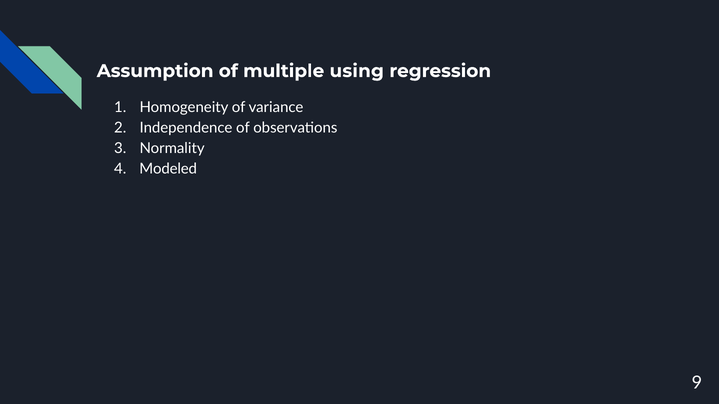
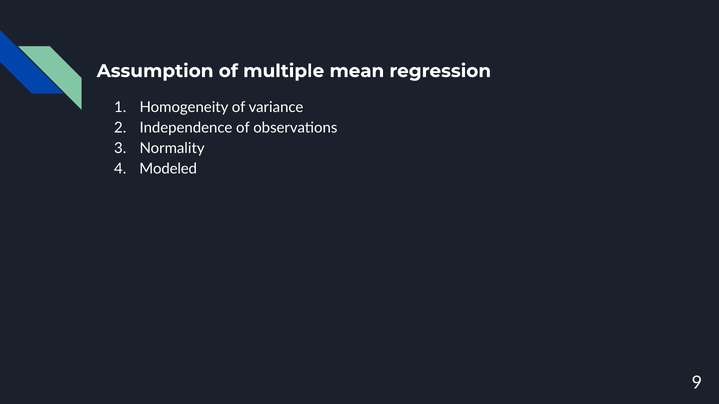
using: using -> mean (357, 71)
